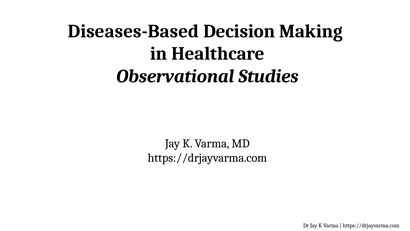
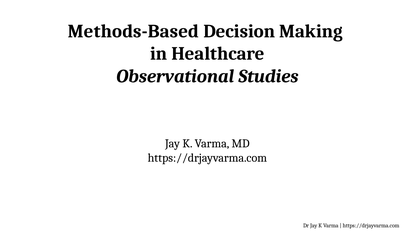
Diseases-Based: Diseases-Based -> Methods-Based (133, 31)
